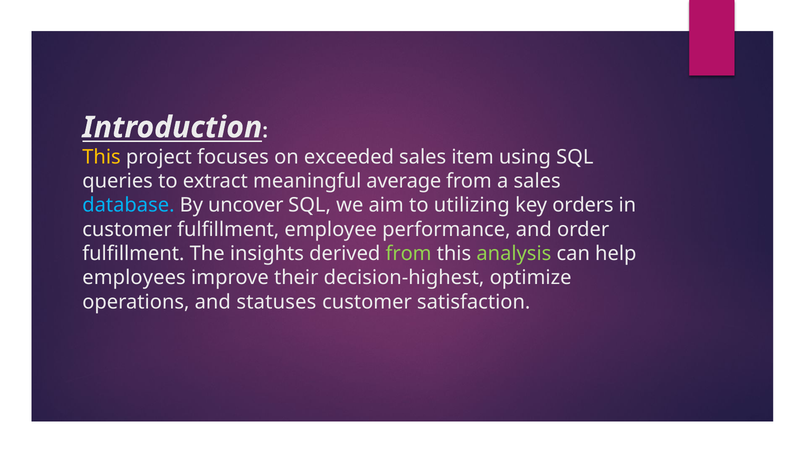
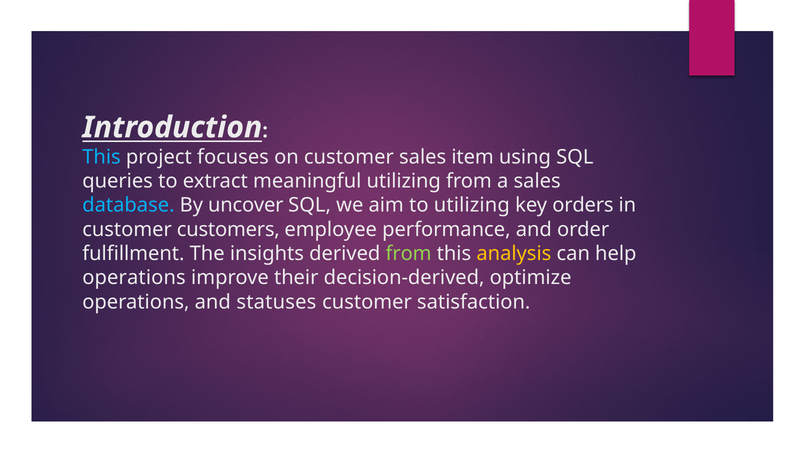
This colour: yellow -> light blue (102, 157)
on exceeded: exceeded -> customer (349, 157)
meaningful average: average -> utilizing (404, 181)
customer fulfillment: fulfillment -> customers (228, 229)
analysis colour: light green -> yellow (514, 253)
employees: employees -> operations (134, 278)
decision-highest: decision-highest -> decision-derived (404, 278)
